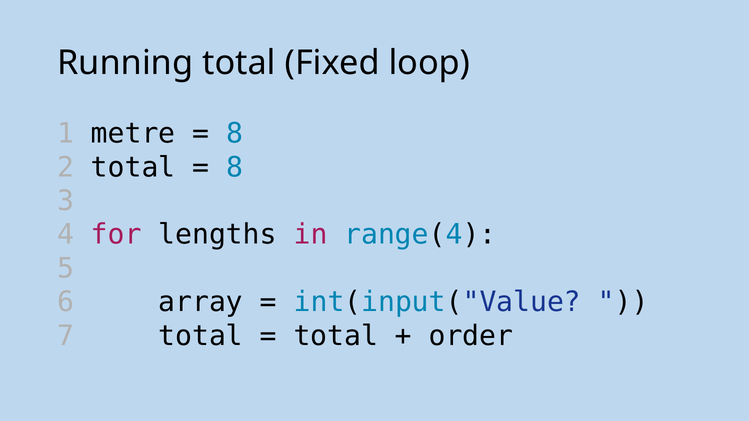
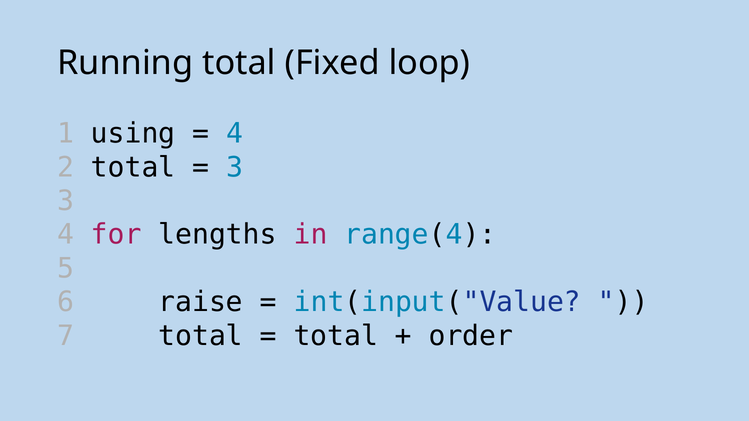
metre: metre -> using (133, 134)
8: 8 -> 4 (235, 134)
8: 8 -> 3 (235, 167)
array: array -> raise (201, 302)
